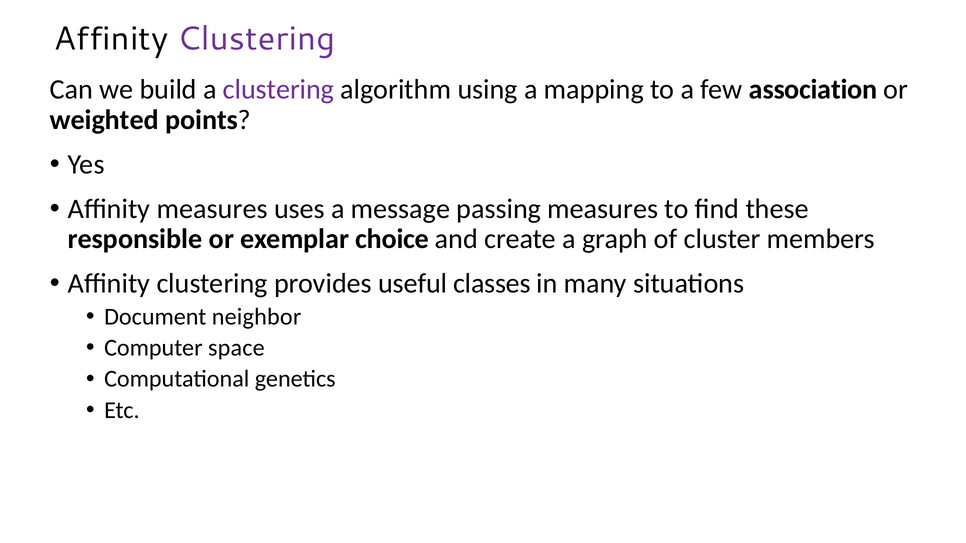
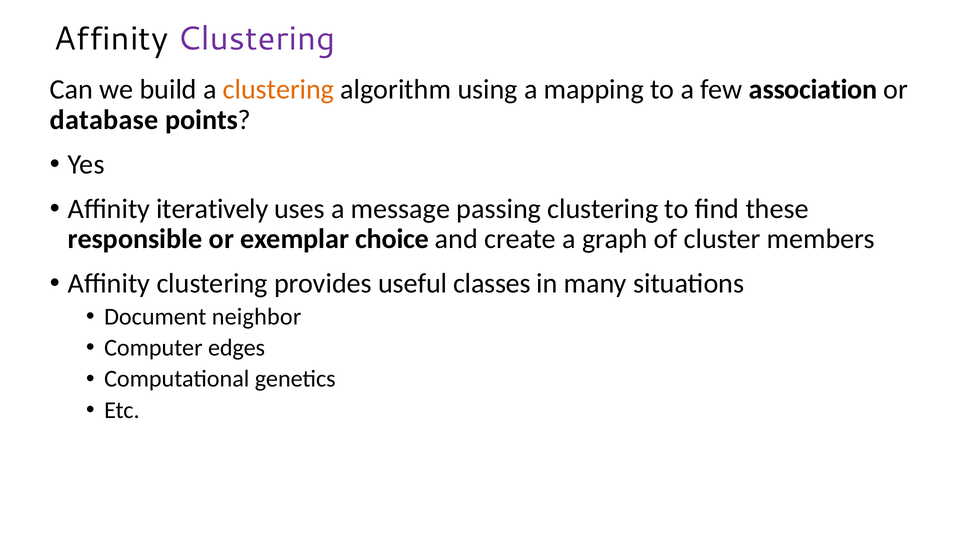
clustering colour: purple -> orange (279, 90)
weighted: weighted -> database (104, 120)
Affinity measures: measures -> iteratively (212, 209)
passing measures: measures -> clustering (603, 209)
space: space -> edges (237, 348)
